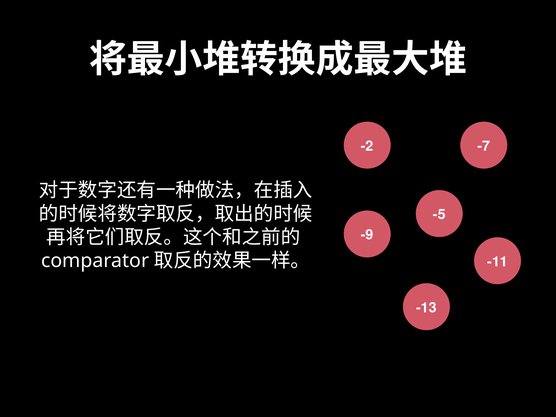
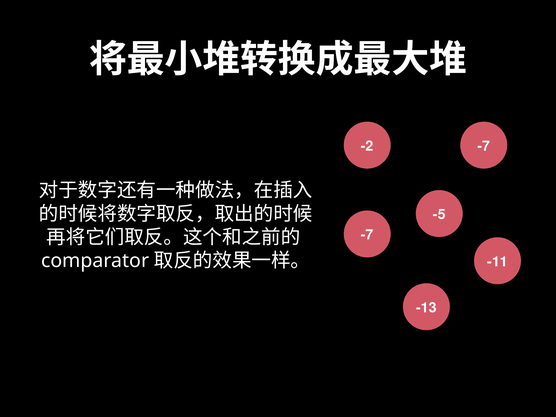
-9: -9 -> -7 (367, 235)
